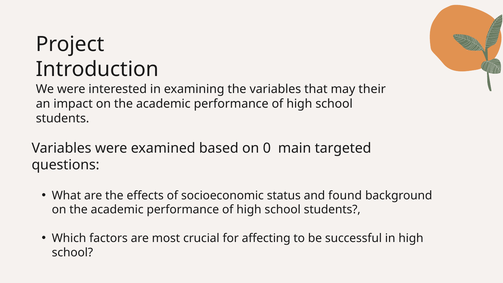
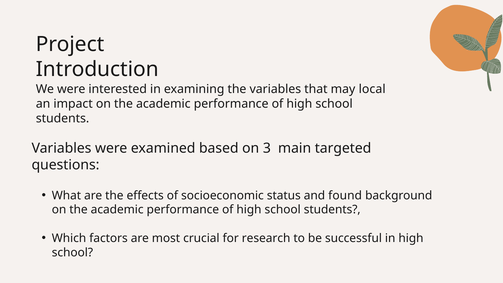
their: their -> local (372, 89)
0: 0 -> 3 (267, 148)
affecting: affecting -> research (266, 238)
